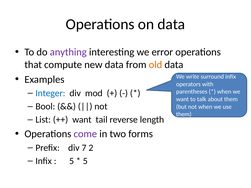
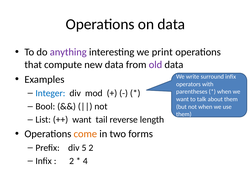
error: error -> print (162, 52)
old colour: orange -> purple (155, 65)
come colour: purple -> orange (85, 134)
7: 7 -> 5 (84, 148)
5: 5 -> 2 (72, 161)
5: 5 -> 4 (85, 161)
